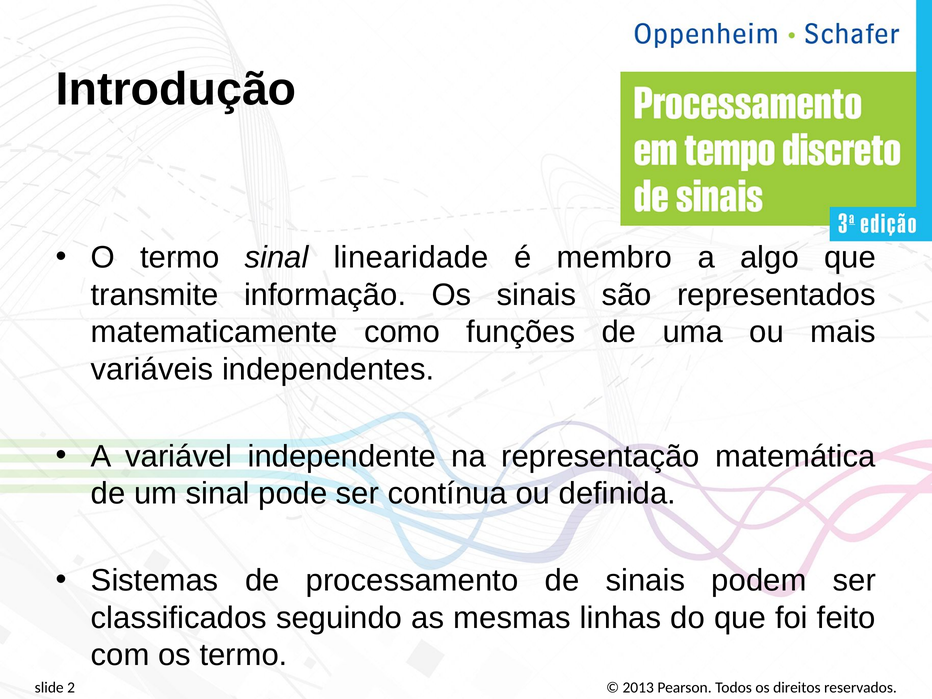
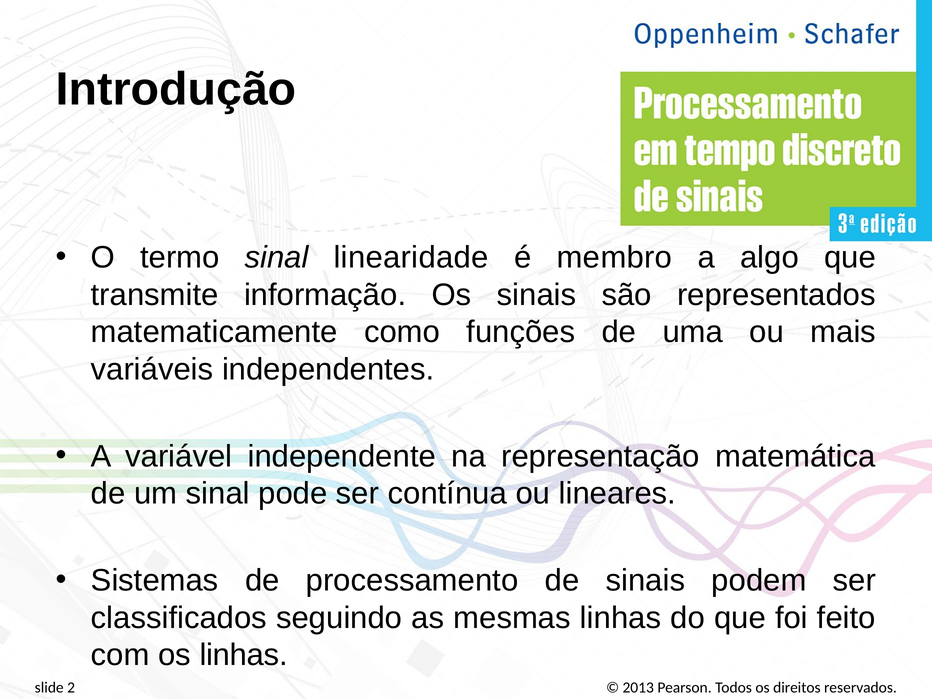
definida: definida -> lineares (617, 494)
os termo: termo -> linhas (244, 655)
